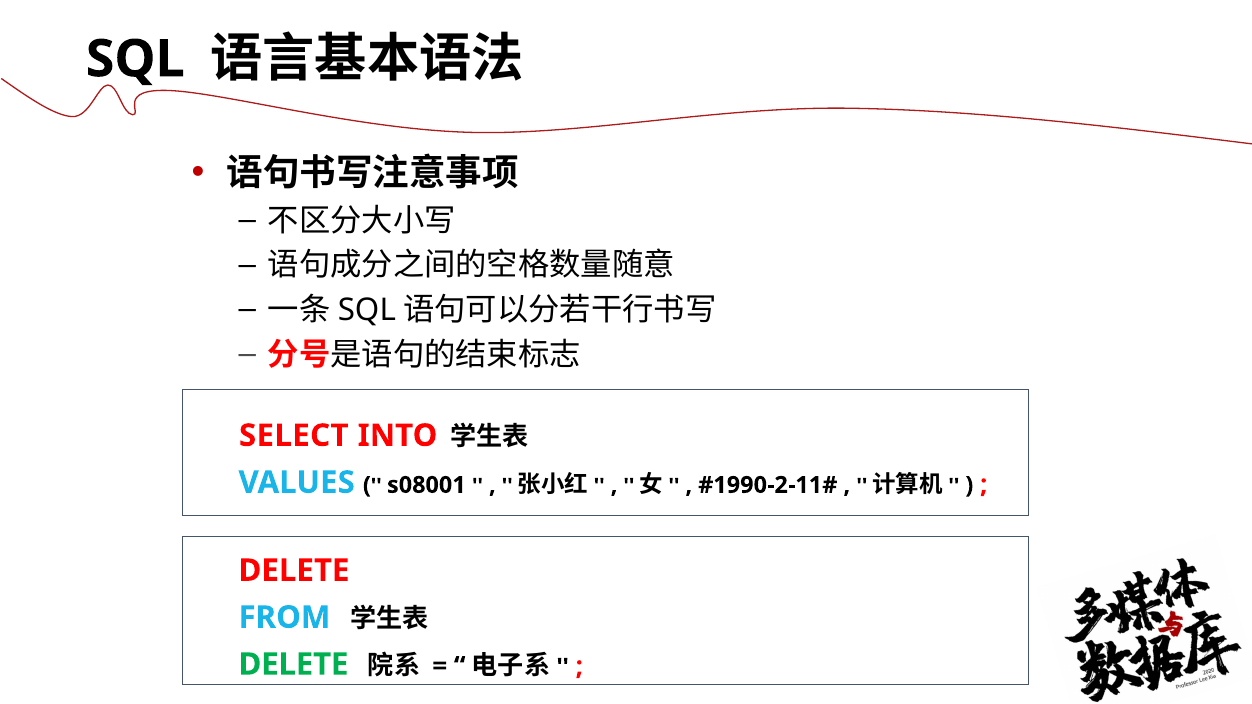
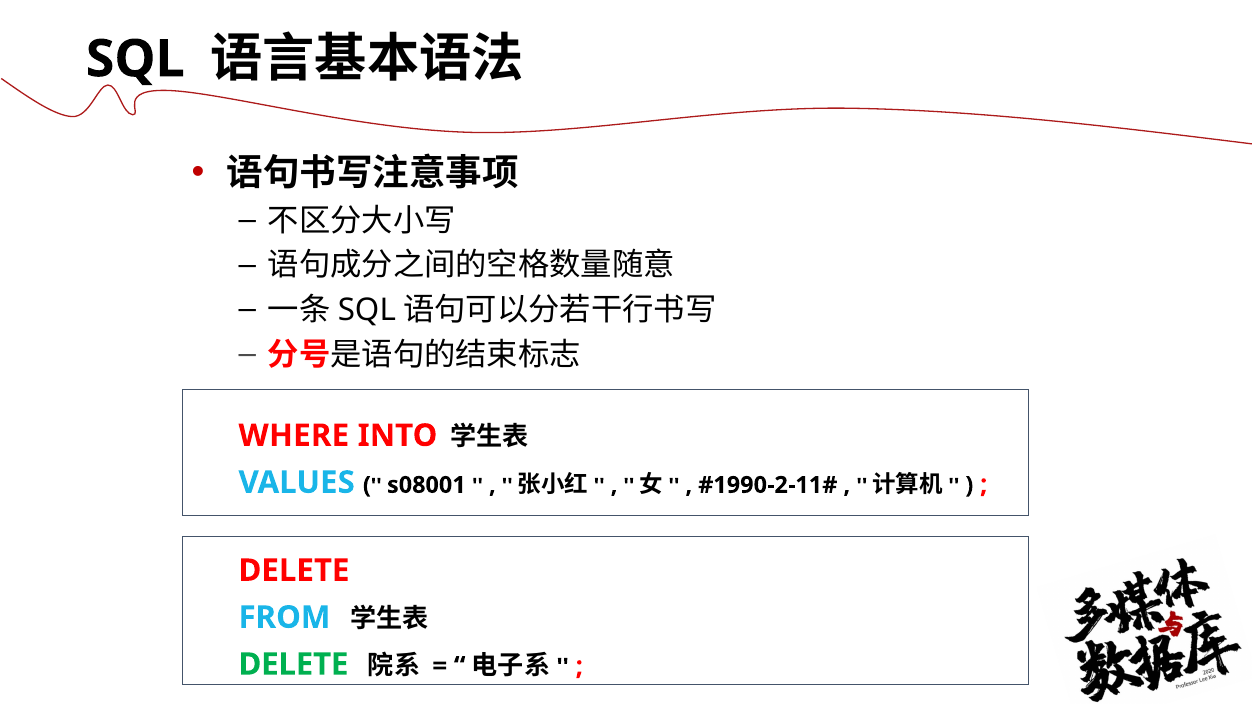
SELECT: SELECT -> WHERE (294, 436)
